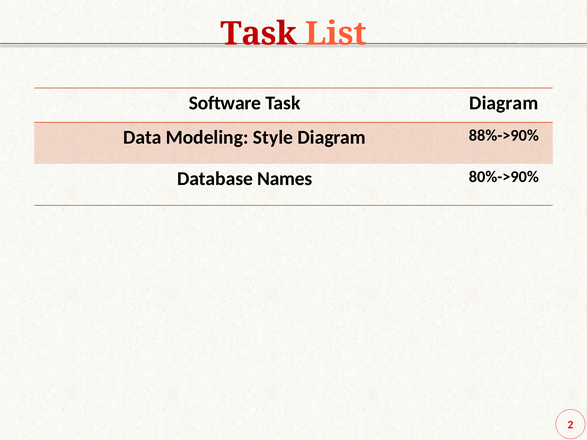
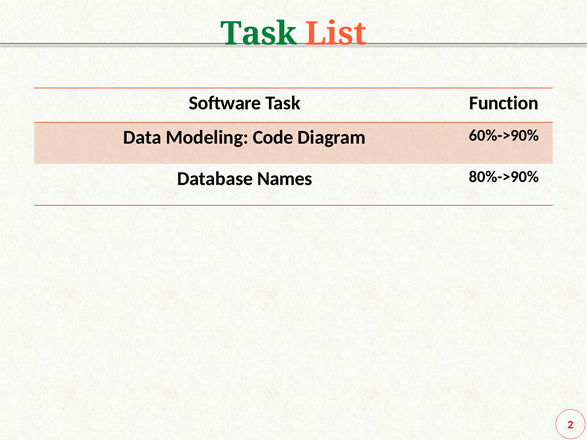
Task colour: red -> green (259, 34)
Task Diagram: Diagram -> Function (504, 103)
Style: Style -> Code (273, 137)
88%->90%: 88%->90% -> 60%->90% (504, 135)
